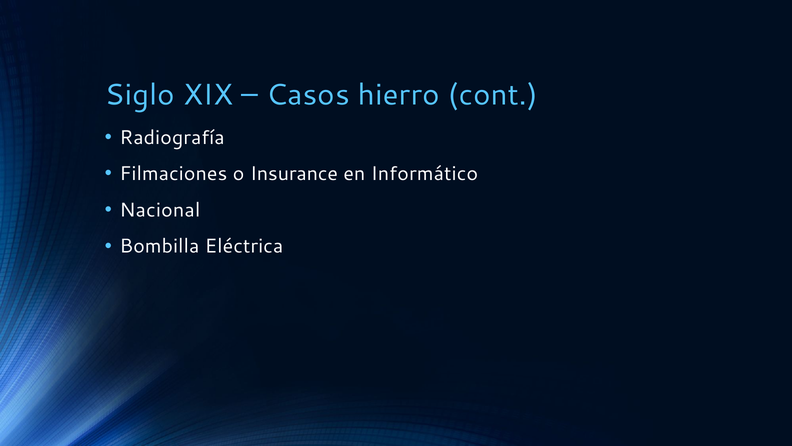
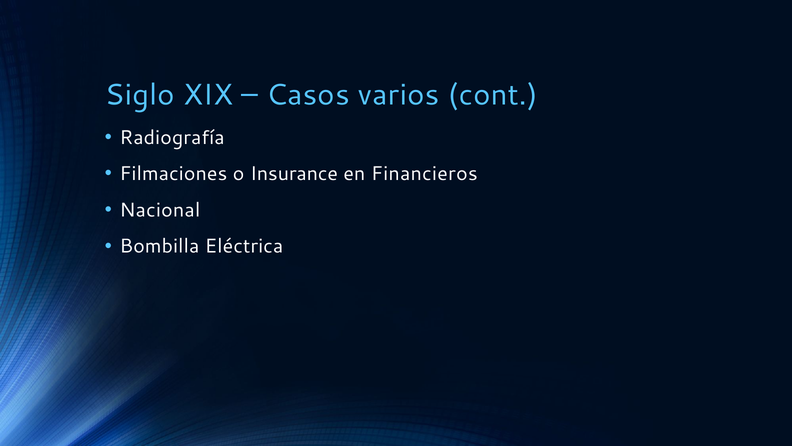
hierro: hierro -> varios (399, 95)
Informático: Informático -> Financieros (424, 174)
